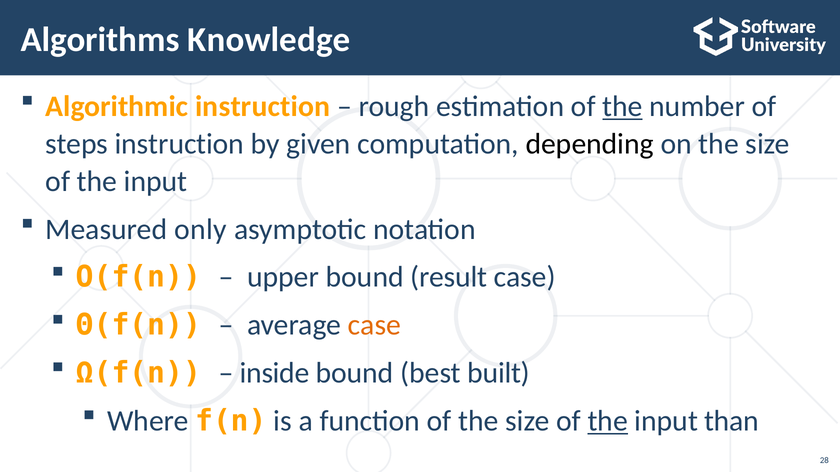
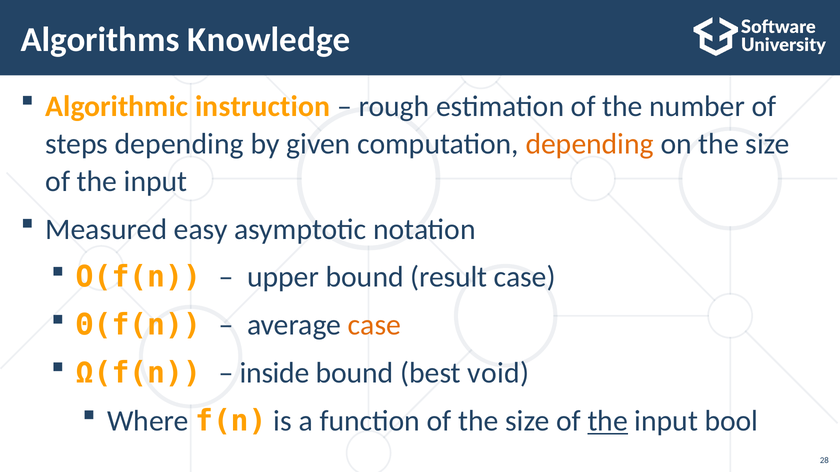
the underline: present -> none (622, 107)
steps instruction: instruction -> depending (179, 144)
depending colour: black -> orange (590, 144)
only: only -> easy (201, 229)
built: built -> void (498, 373)
than: than -> bool (731, 421)
